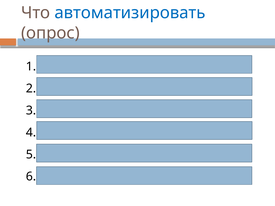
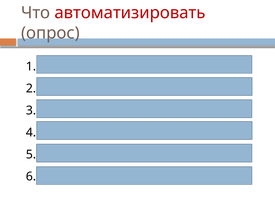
автоматизировать colour: blue -> red (130, 13)
